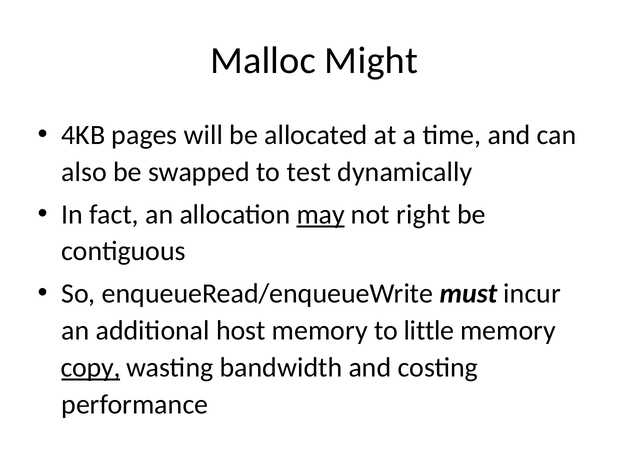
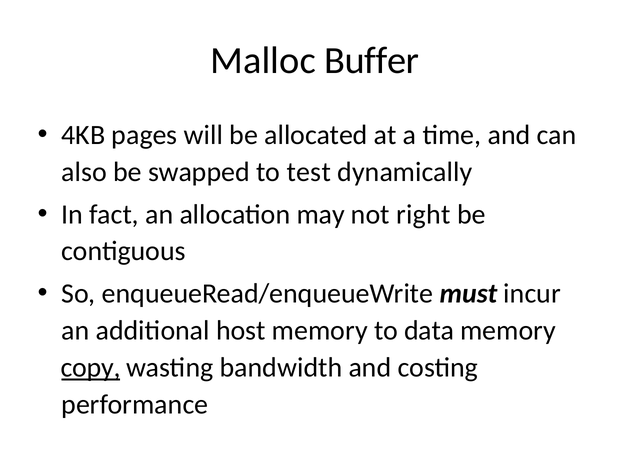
Might: Might -> Buffer (372, 61)
may underline: present -> none (321, 215)
little: little -> data (429, 331)
